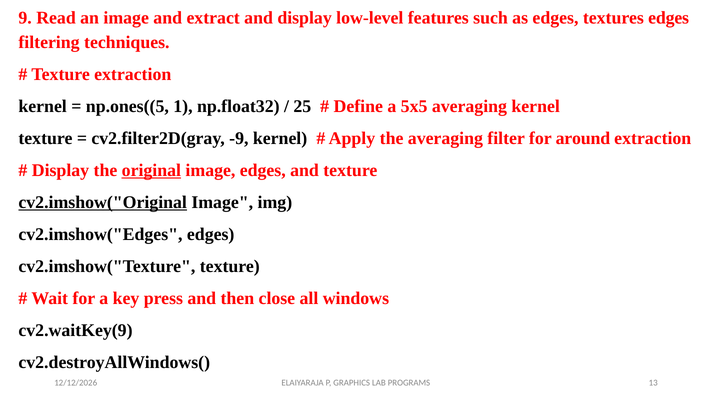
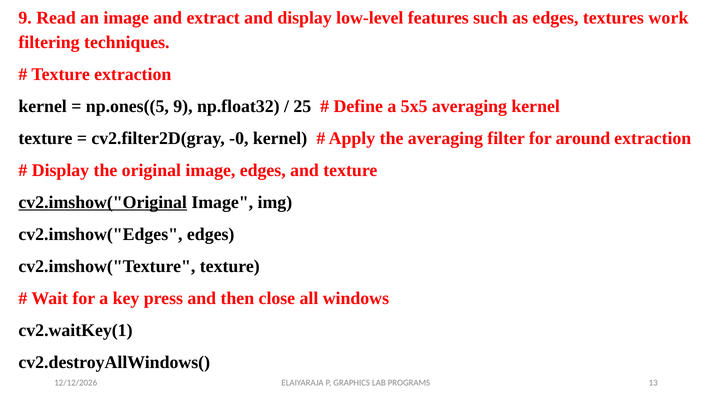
textures edges: edges -> work (668, 18)
np.ones((5 1: 1 -> 9 (183, 106)
-9: -9 -> -0 (239, 138)
original underline: present -> none (151, 170)
cv2.waitKey(9: cv2.waitKey(9 -> cv2.waitKey(1 (76, 330)
